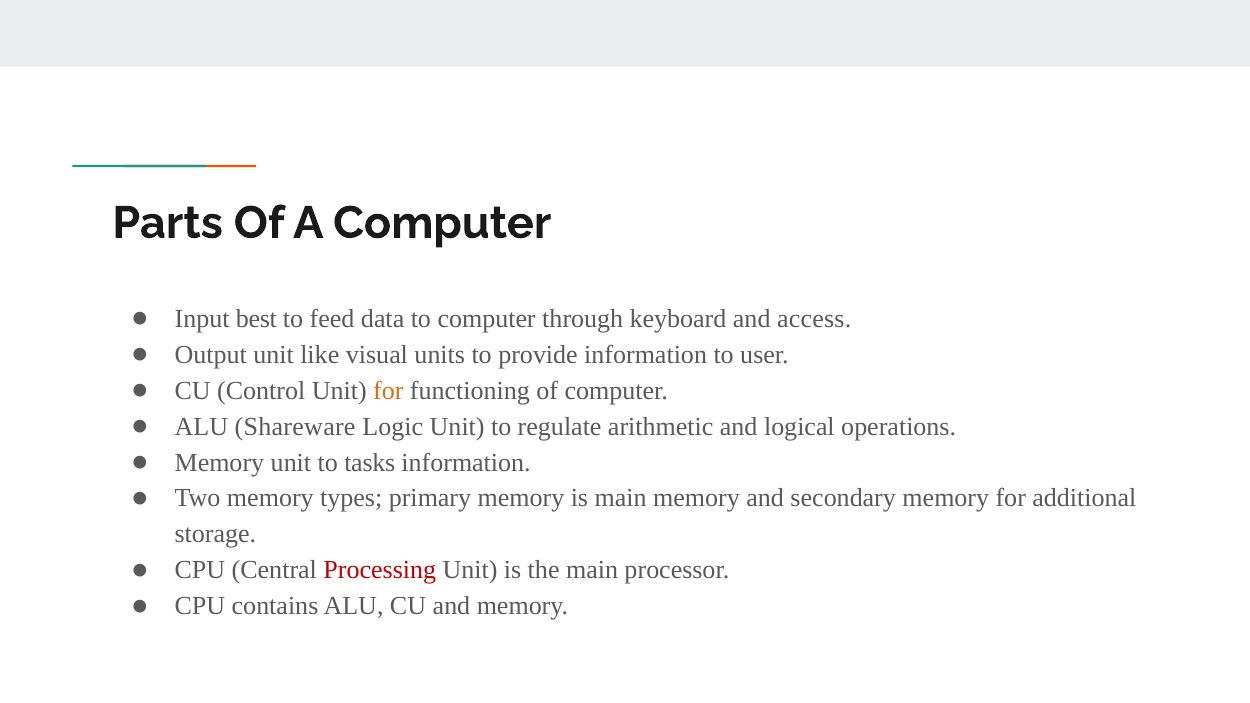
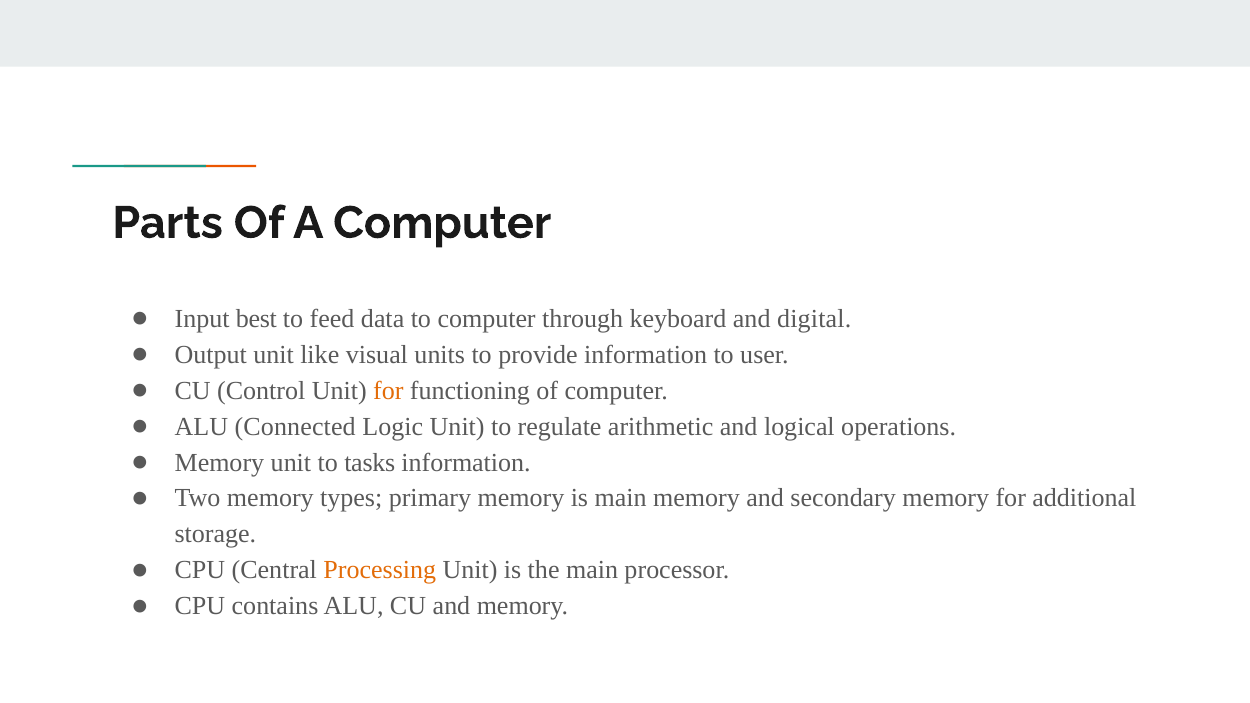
access: access -> digital (814, 319)
Shareware: Shareware -> Connected (295, 427)
Processing colour: red -> orange (380, 570)
